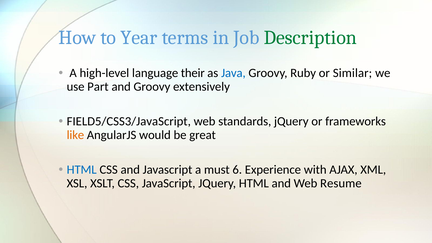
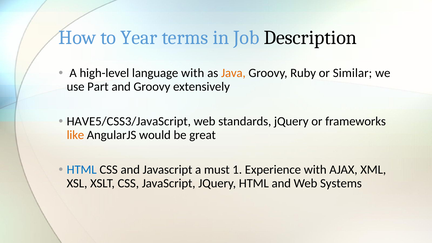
Description colour: green -> black (310, 38)
language their: their -> with (193, 73)
Java colour: blue -> orange (233, 73)
FIELD5/CSS3/JavaScript: FIELD5/CSS3/JavaScript -> HAVE5/CSS3/JavaScript (129, 121)
6: 6 -> 1 (237, 170)
Resume: Resume -> Systems (341, 183)
